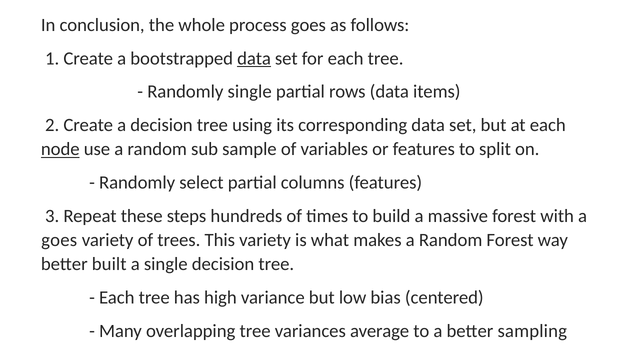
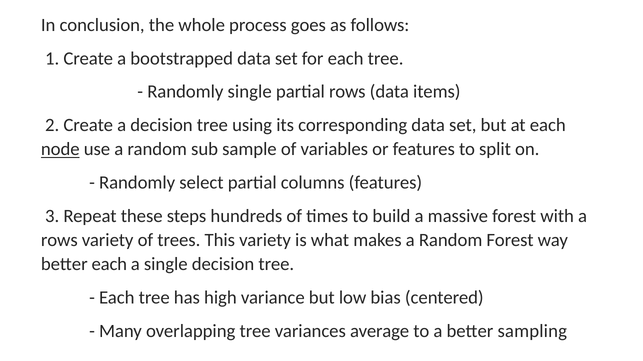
data underline: present -> none (254, 59)
goes: goes -> rows (59, 241)
better built: built -> each (109, 265)
